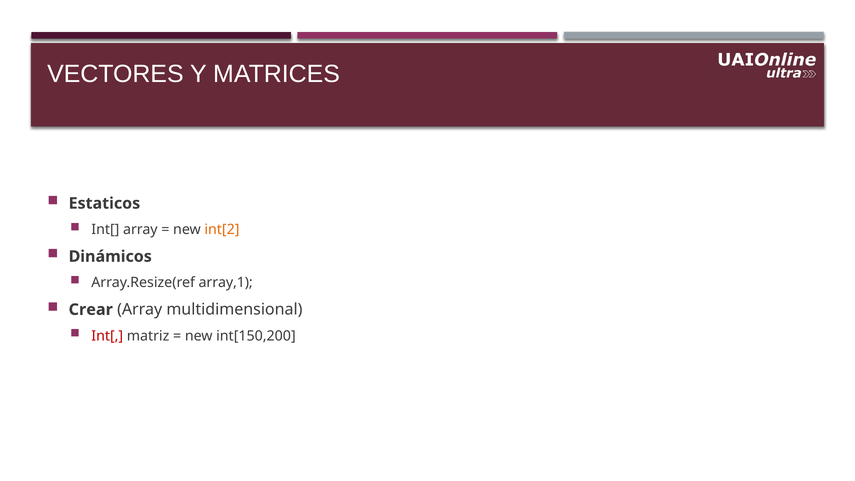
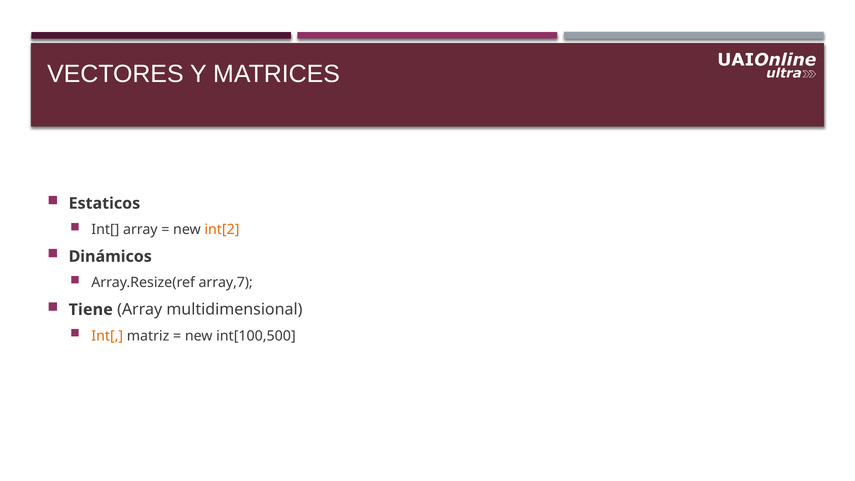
array,1: array,1 -> array,7 (226, 283)
Crear: Crear -> Tiene (91, 310)
Int[ colour: red -> orange (107, 336)
int[150,200: int[150,200 -> int[100,500 (256, 336)
